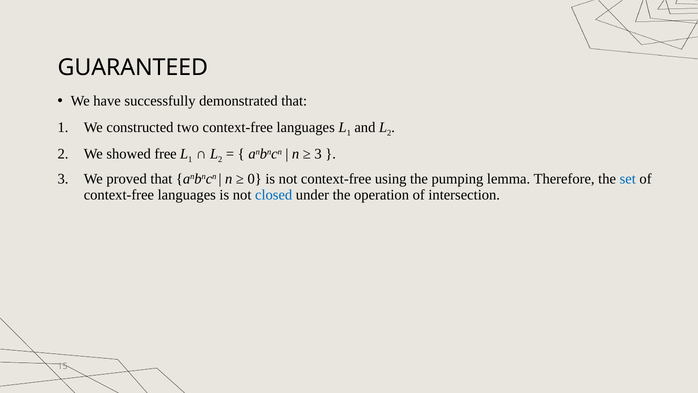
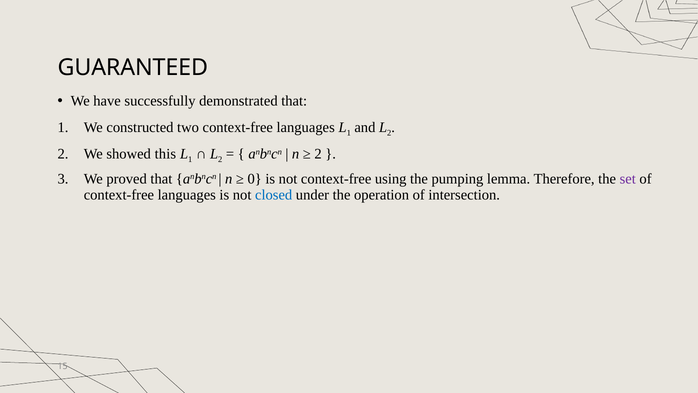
free: free -> this (165, 154)
3: 3 -> 2 (318, 154)
set colour: blue -> purple (628, 179)
